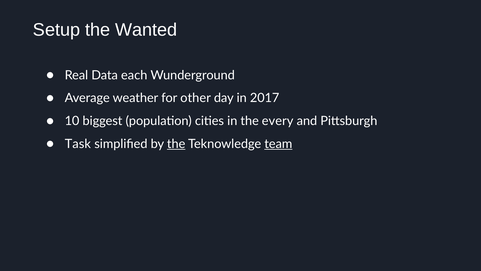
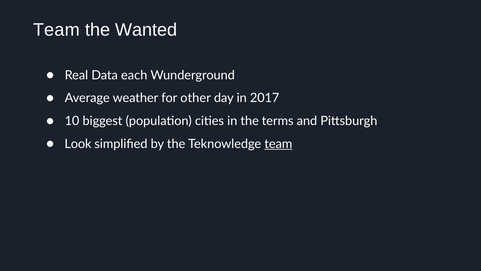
Setup: Setup -> Team (56, 30)
every: every -> terms (278, 121)
Task: Task -> Look (78, 144)
the underline: present -> none (176, 144)
